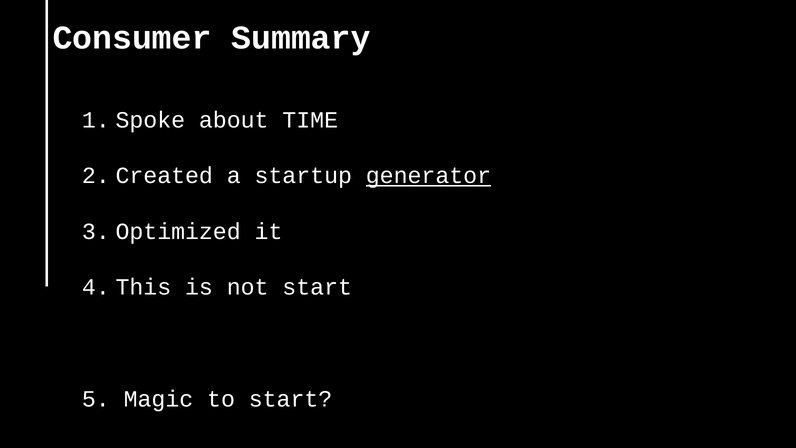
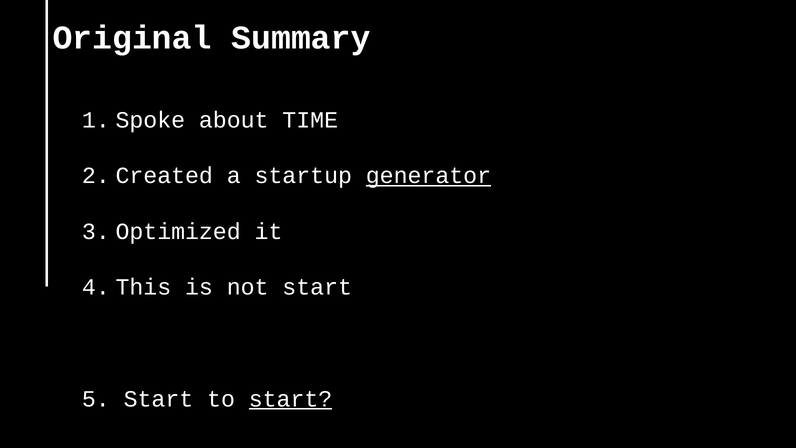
Consumer: Consumer -> Original (132, 38)
5 Magic: Magic -> Start (158, 399)
start underline: none -> present (291, 399)
